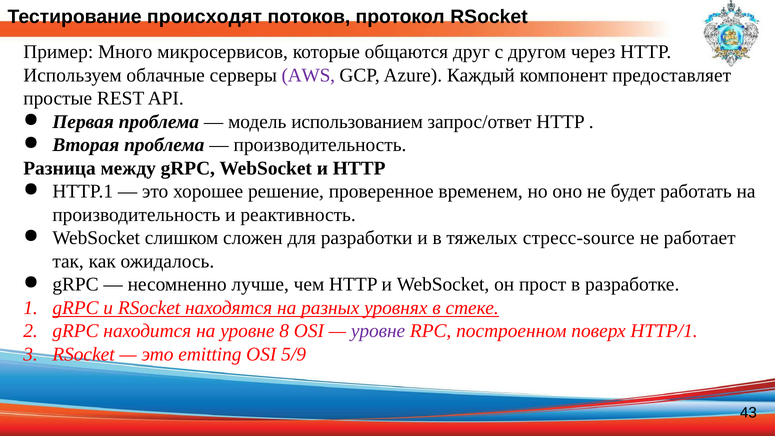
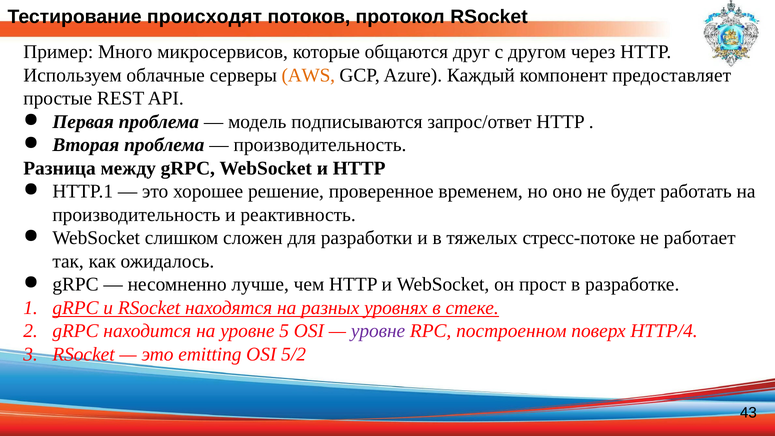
AWS colour: purple -> orange (308, 75)
использованием: использованием -> подписываются (357, 122)
стресс-source: стресс-source -> стресс-потоке (579, 238)
8: 8 -> 5 (284, 331)
HTTP/1: HTTP/1 -> HTTP/4 (664, 331)
5/9: 5/9 -> 5/2 (294, 354)
